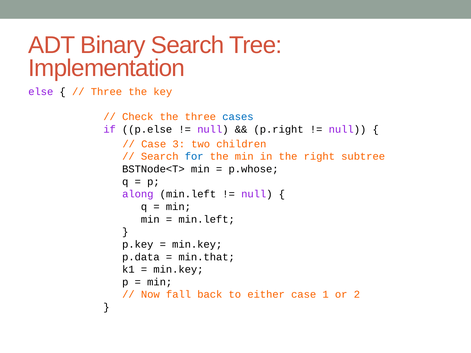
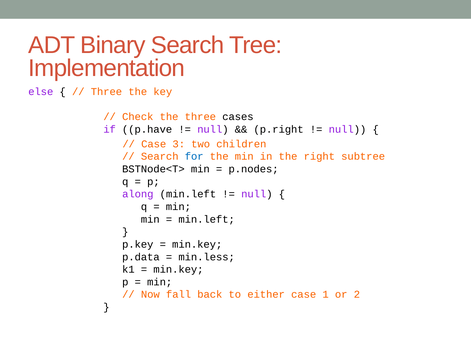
cases colour: blue -> black (238, 117)
p.else: p.else -> p.have (147, 129)
p.whose: p.whose -> p.nodes (254, 169)
min.that: min.that -> min.less (207, 257)
